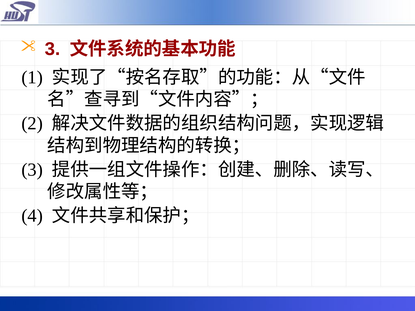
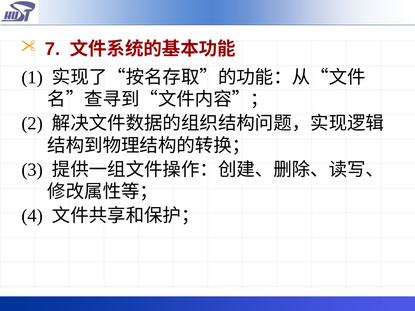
3: 3 -> 7 (52, 49)
